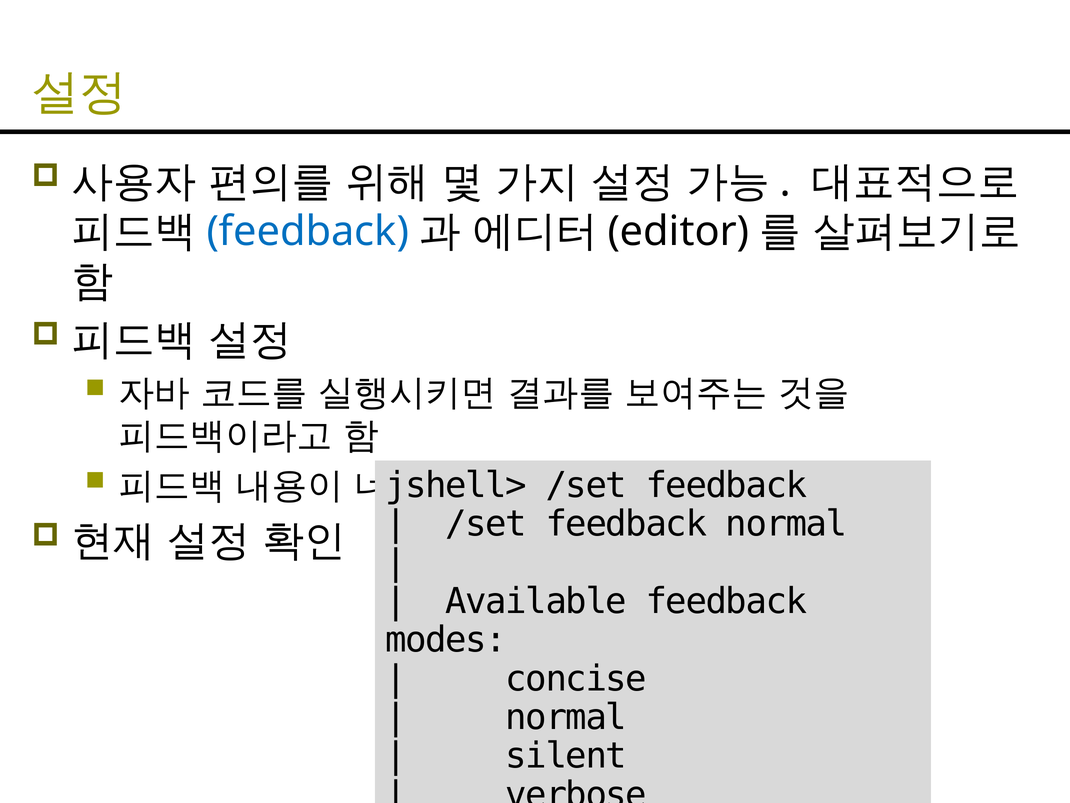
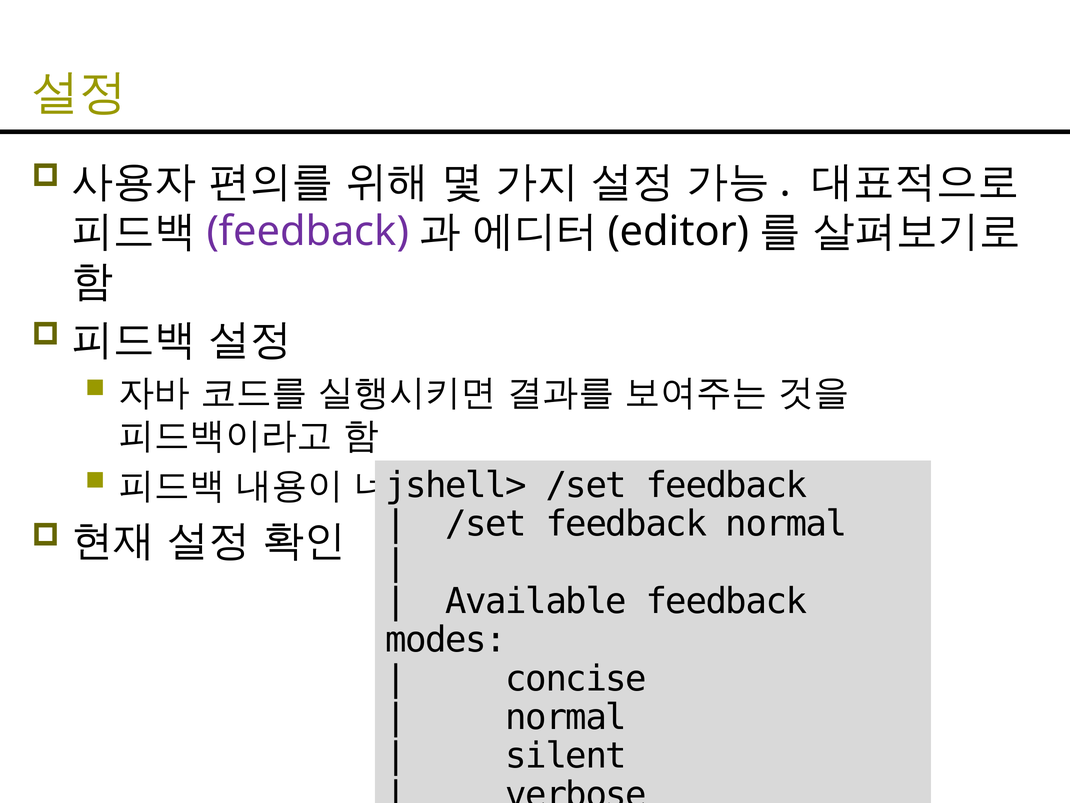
feedback colour: blue -> purple (308, 232)
